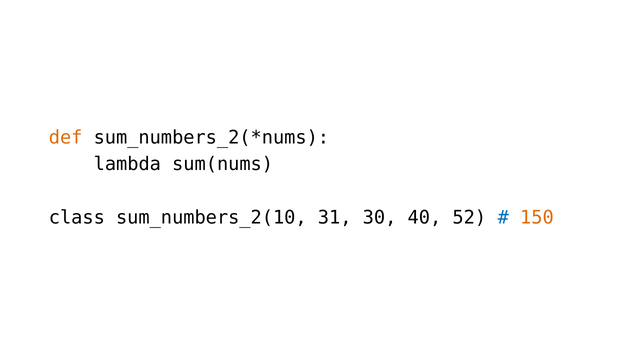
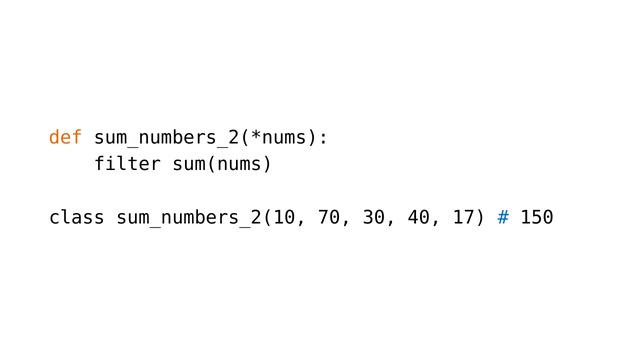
lambda: lambda -> filter (127, 164)
31: 31 -> 70 (335, 218)
52: 52 -> 17 (469, 218)
150 colour: orange -> black (537, 218)
